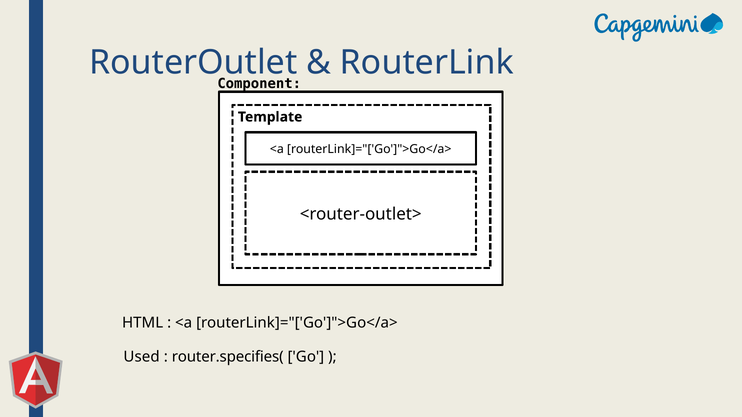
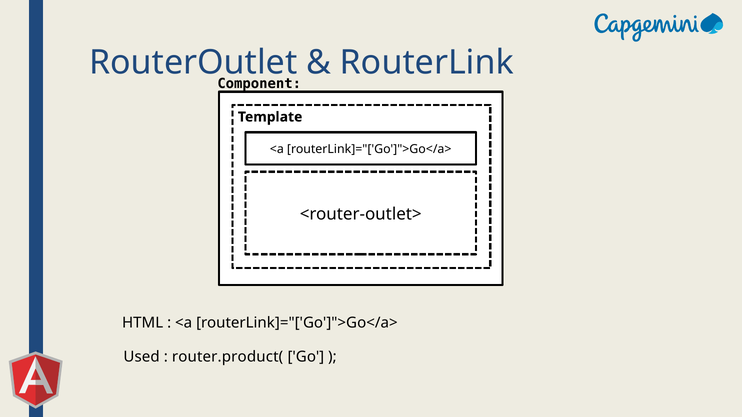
router.specifies(: router.specifies( -> router.product( (228, 357)
